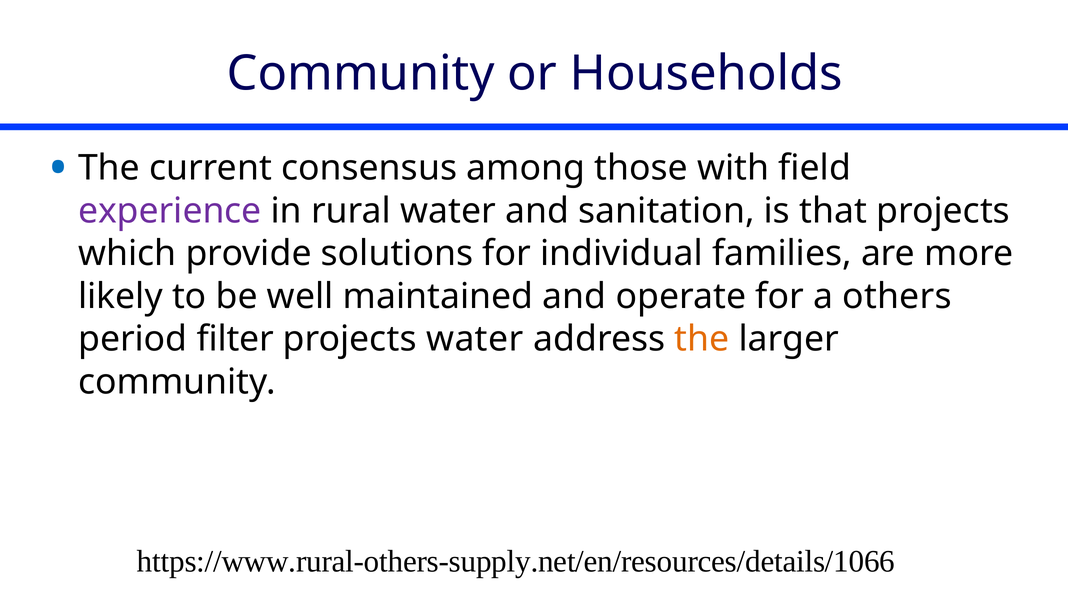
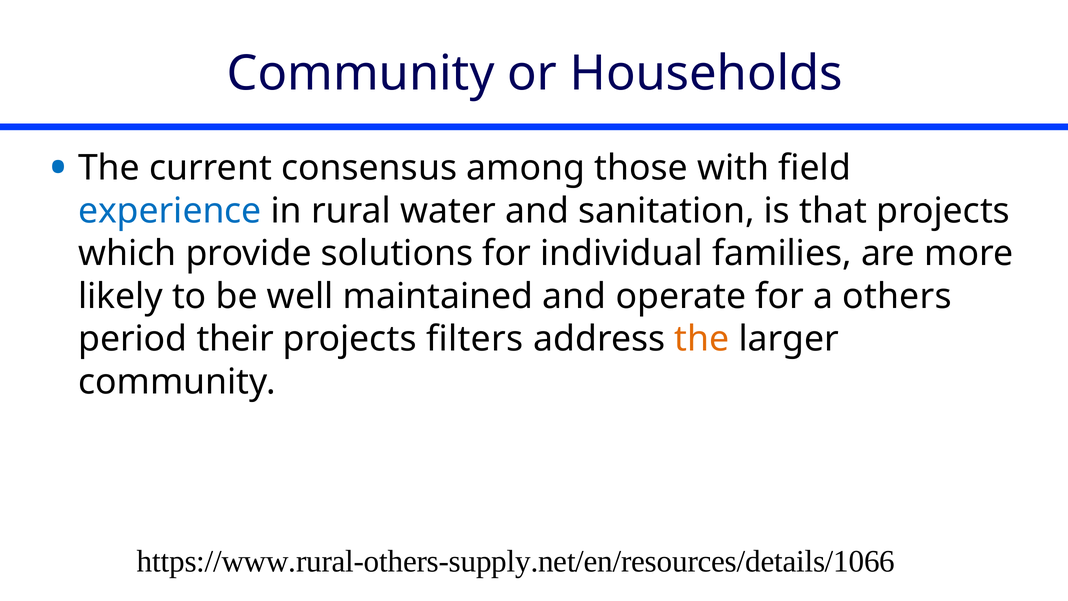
experience colour: purple -> blue (170, 211)
filter: filter -> their (235, 339)
projects water: water -> filters (475, 339)
